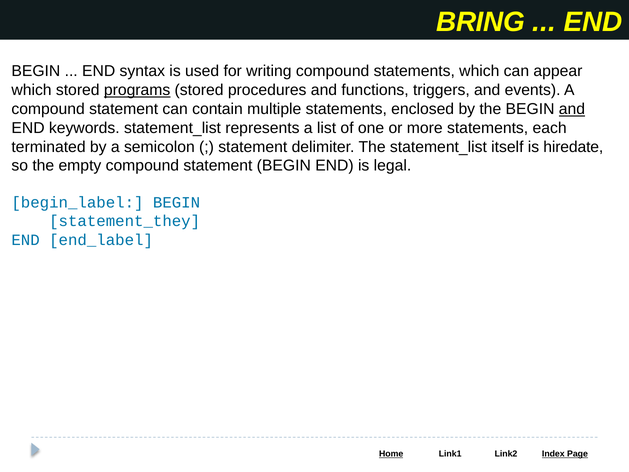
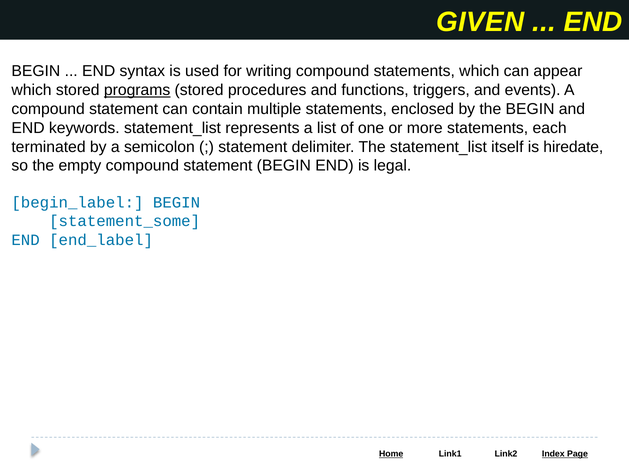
BRING: BRING -> GIVEN (480, 22)
and underline: present -> none (572, 109)
statement_they: statement_they -> statement_some (125, 221)
